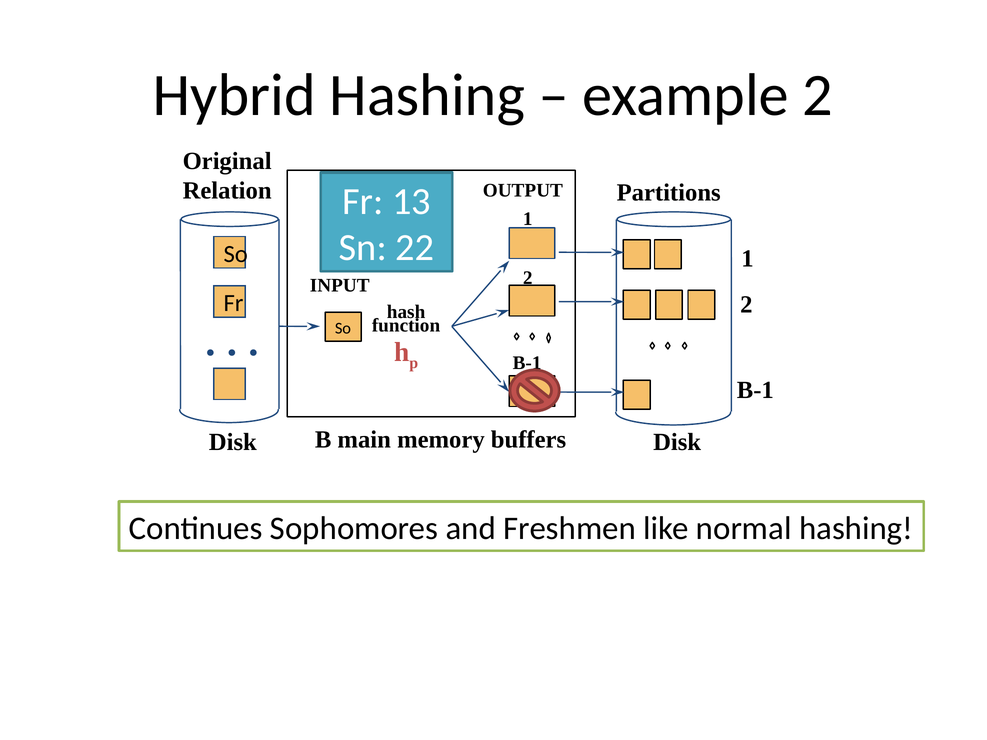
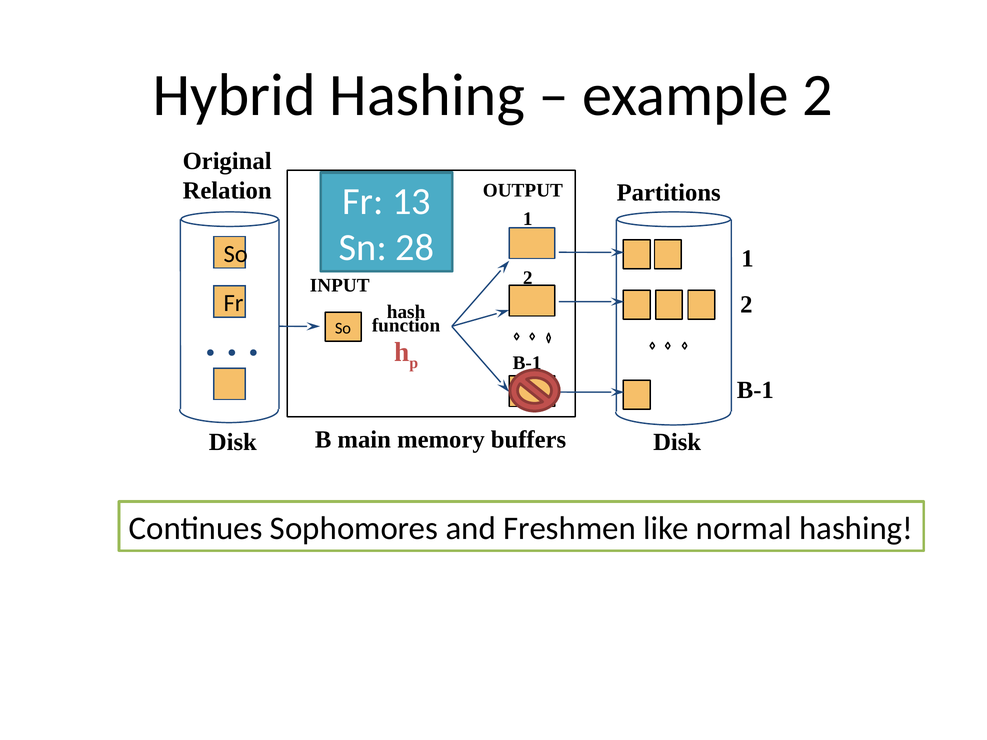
22: 22 -> 28 (415, 248)
